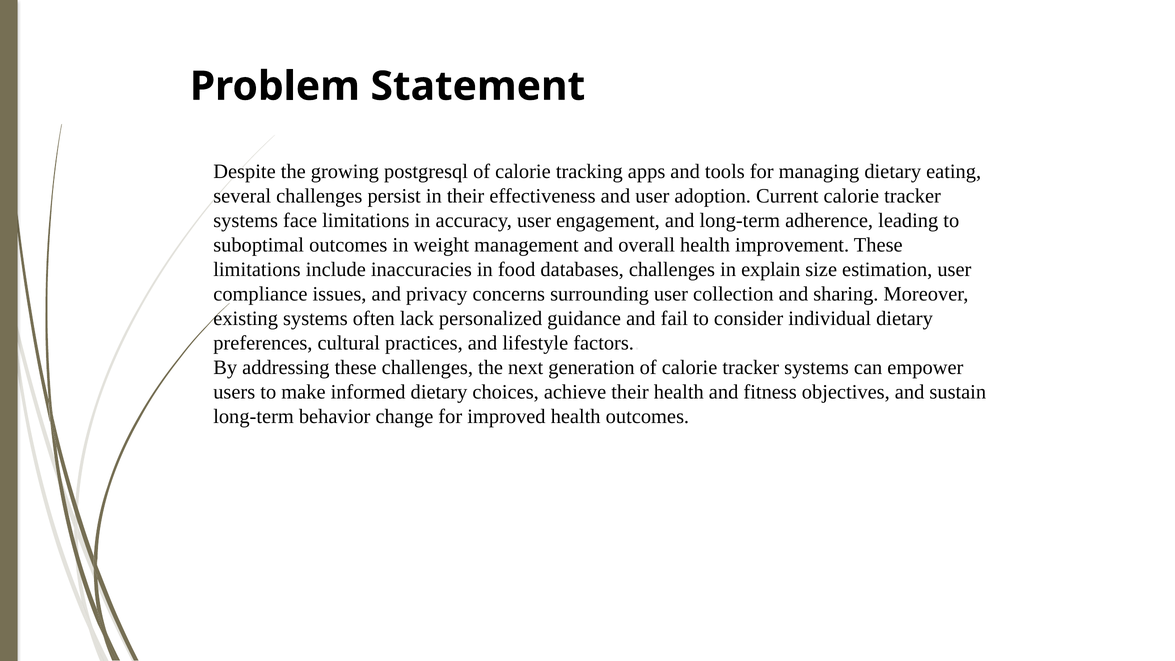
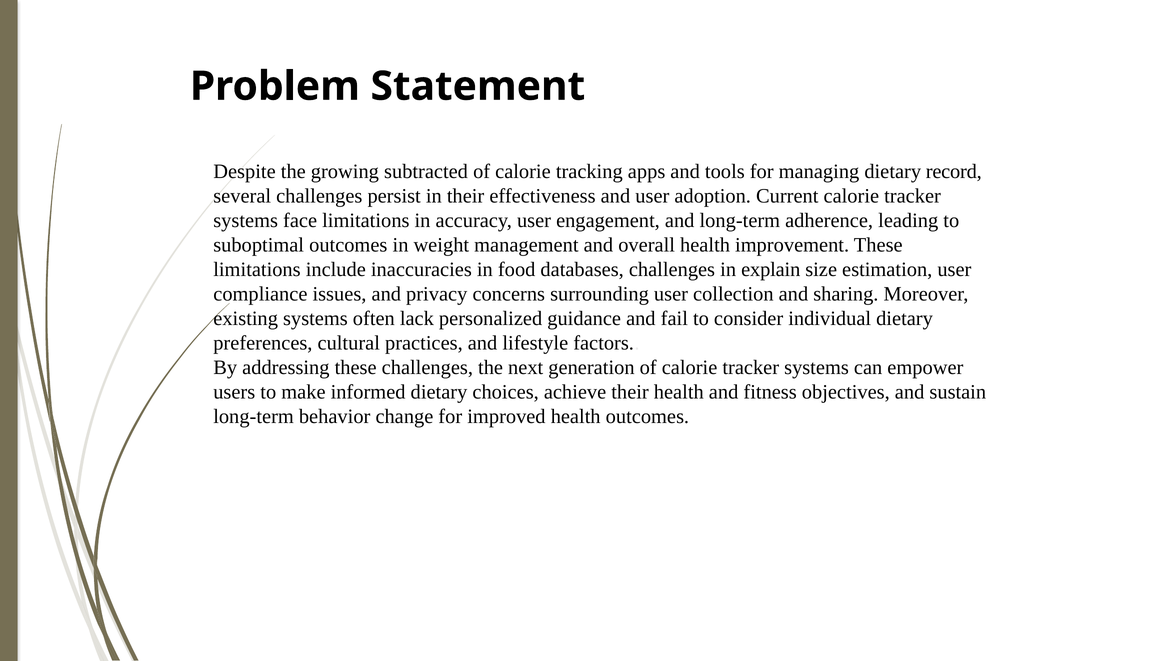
postgresql: postgresql -> subtracted (426, 172)
eating: eating -> record (954, 172)
